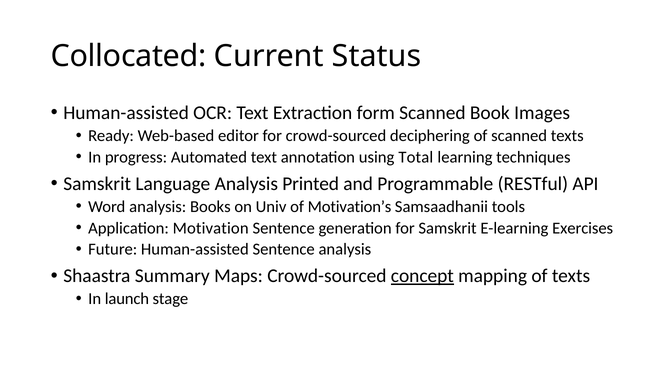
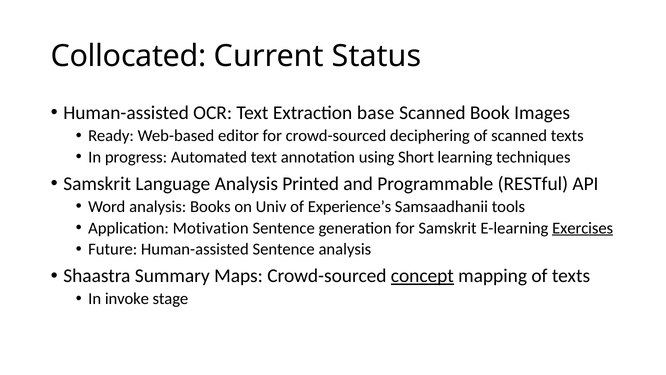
form: form -> base (376, 113)
Total: Total -> Short (416, 157)
Motivation’s: Motivation’s -> Experience’s (350, 206)
Exercises underline: none -> present (583, 228)
launch: launch -> invoke (127, 299)
